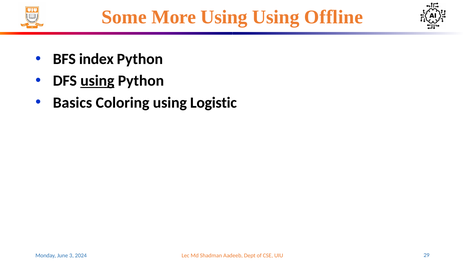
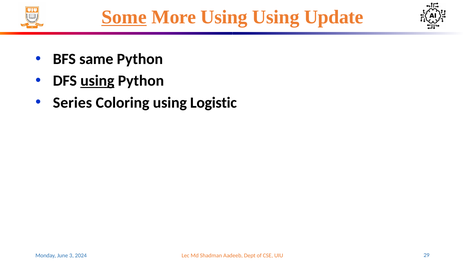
Some underline: none -> present (124, 17)
Offline: Offline -> Update (334, 17)
index: index -> same (96, 59)
Basics: Basics -> Series (72, 102)
